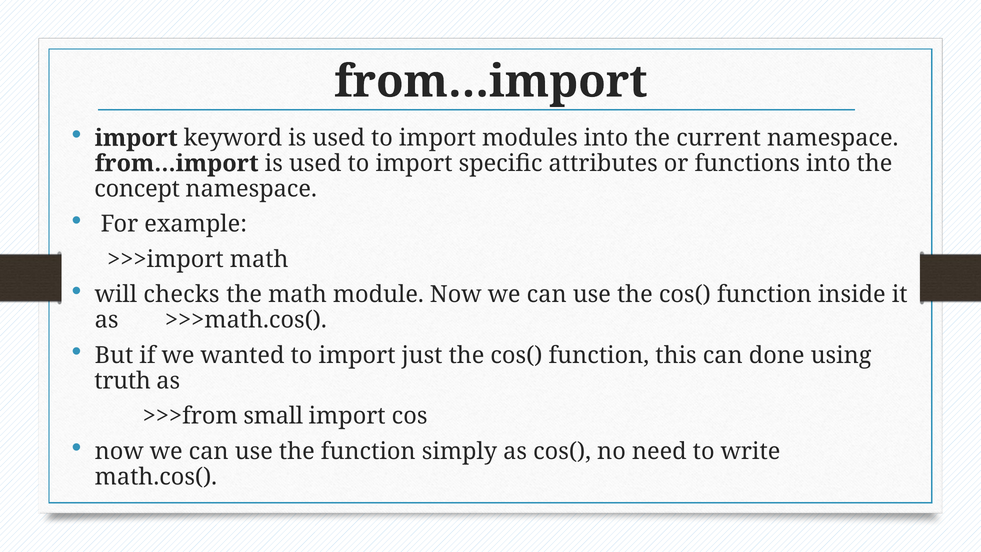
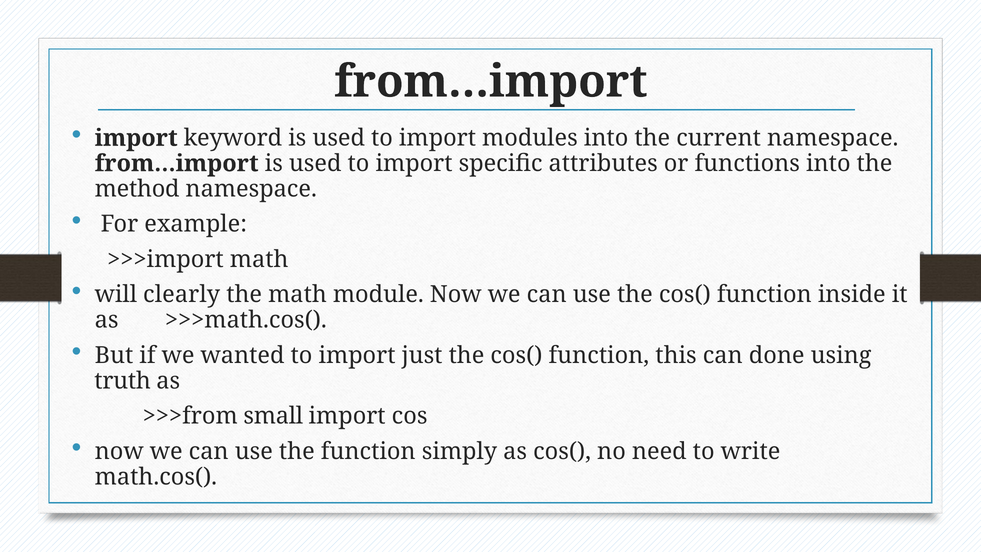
concept: concept -> method (137, 189)
checks: checks -> clearly (182, 295)
